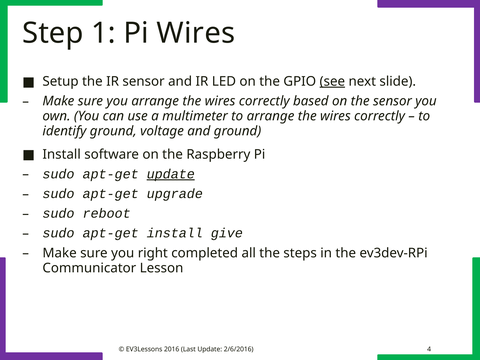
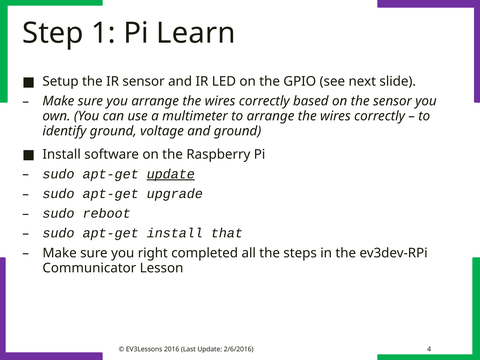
Pi Wires: Wires -> Learn (196, 33)
see underline: present -> none (332, 81)
give: give -> that (227, 233)
